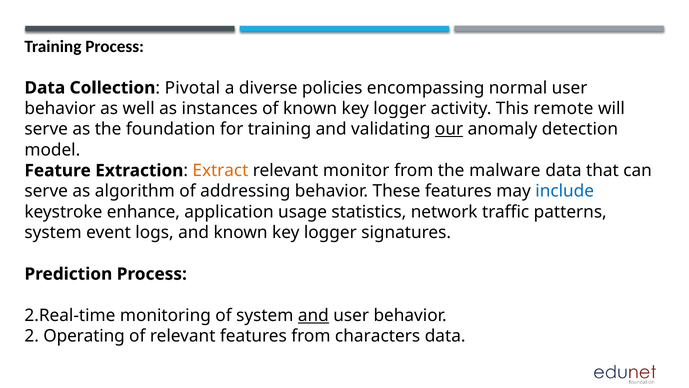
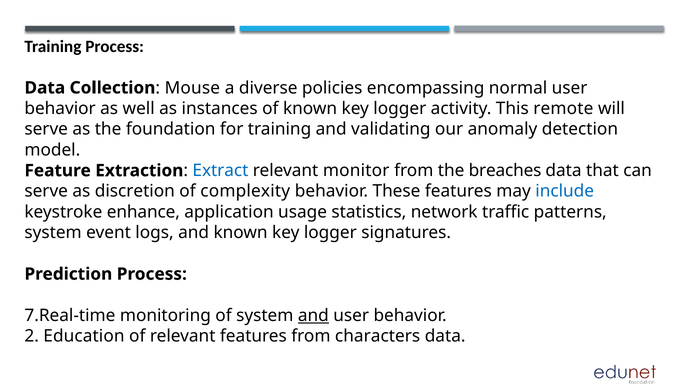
Pivotal: Pivotal -> Mouse (192, 88)
our underline: present -> none (449, 129)
Extract colour: orange -> blue (220, 170)
malware: malware -> breaches (505, 170)
algorithm: algorithm -> discretion (135, 191)
addressing: addressing -> complexity (245, 191)
2.Real-time: 2.Real-time -> 7.Real-time (70, 315)
Operating: Operating -> Education (84, 336)
